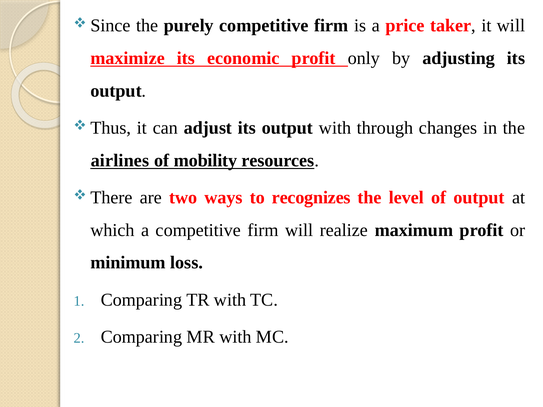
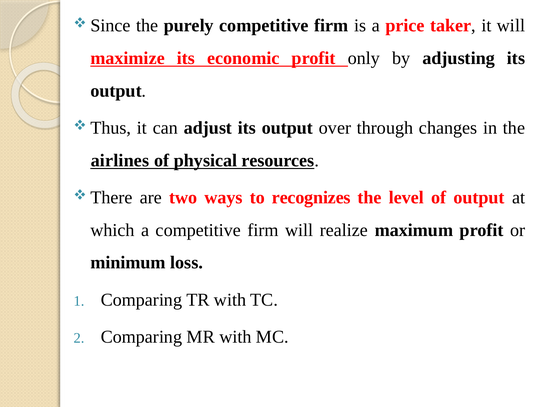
output with: with -> over (335, 128)
mobility: mobility -> physical (205, 161)
